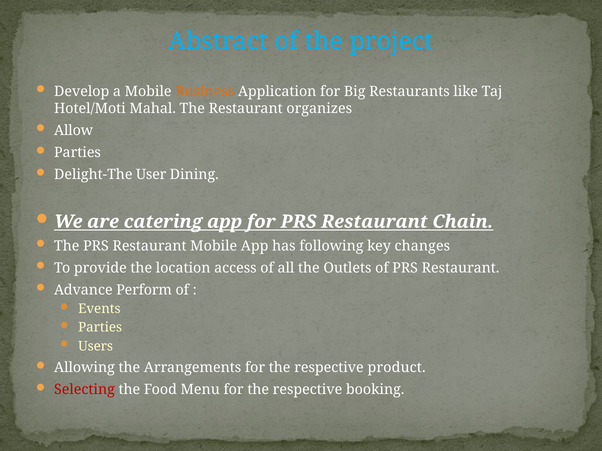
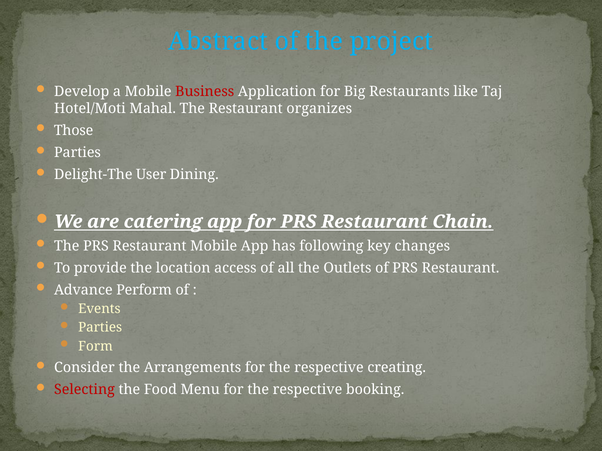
Business colour: orange -> red (205, 92)
Allow: Allow -> Those (74, 131)
Users: Users -> Form (95, 347)
Allowing: Allowing -> Consider (84, 368)
product: product -> creating (397, 368)
